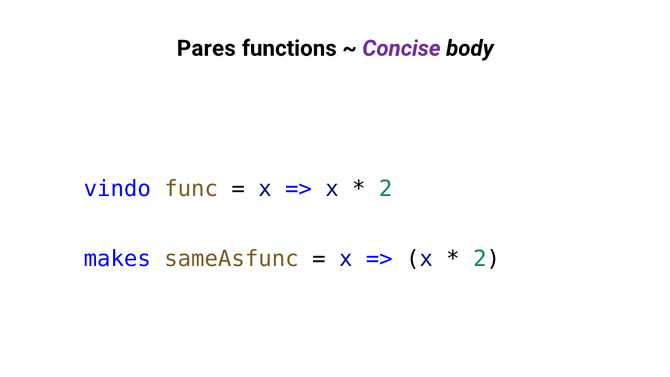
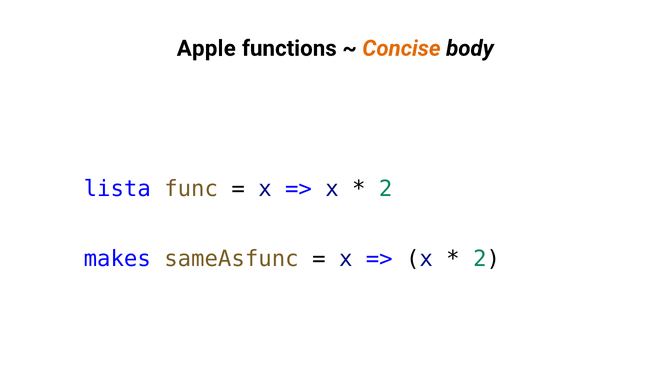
Pares: Pares -> Apple (206, 48)
Concise colour: purple -> orange (401, 48)
vindo: vindo -> lista (117, 189)
